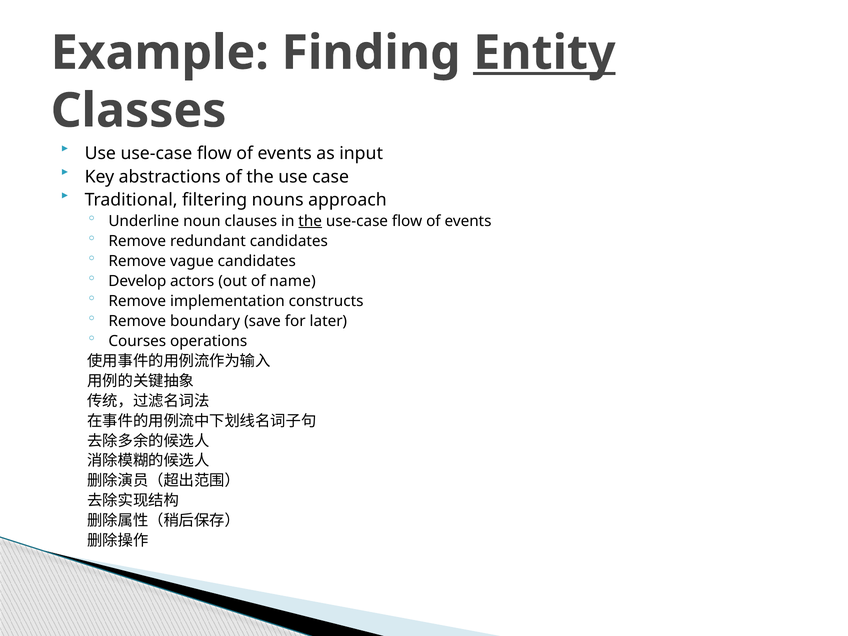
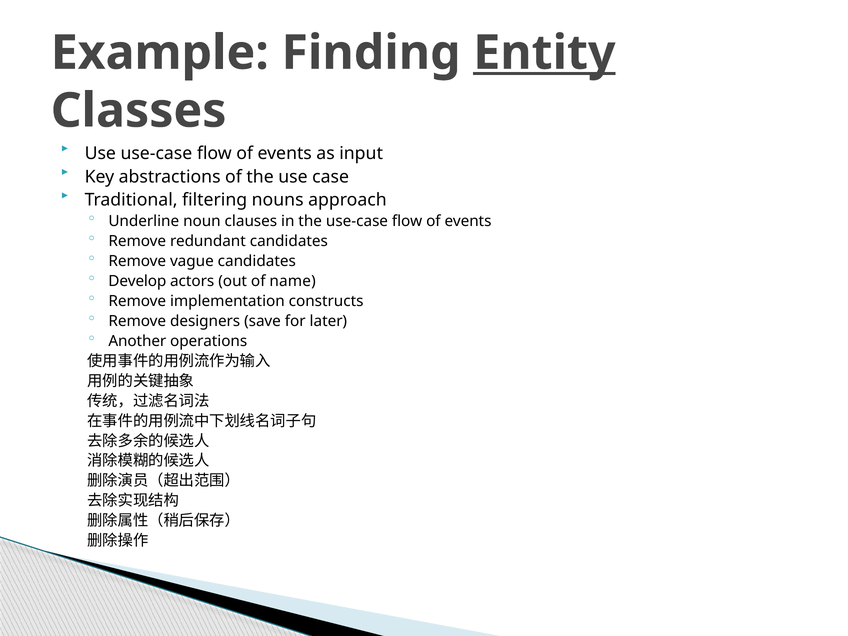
the underline: present -> none (310, 221)
boundary: boundary -> designers (205, 321)
Courses: Courses -> Another (137, 341)
